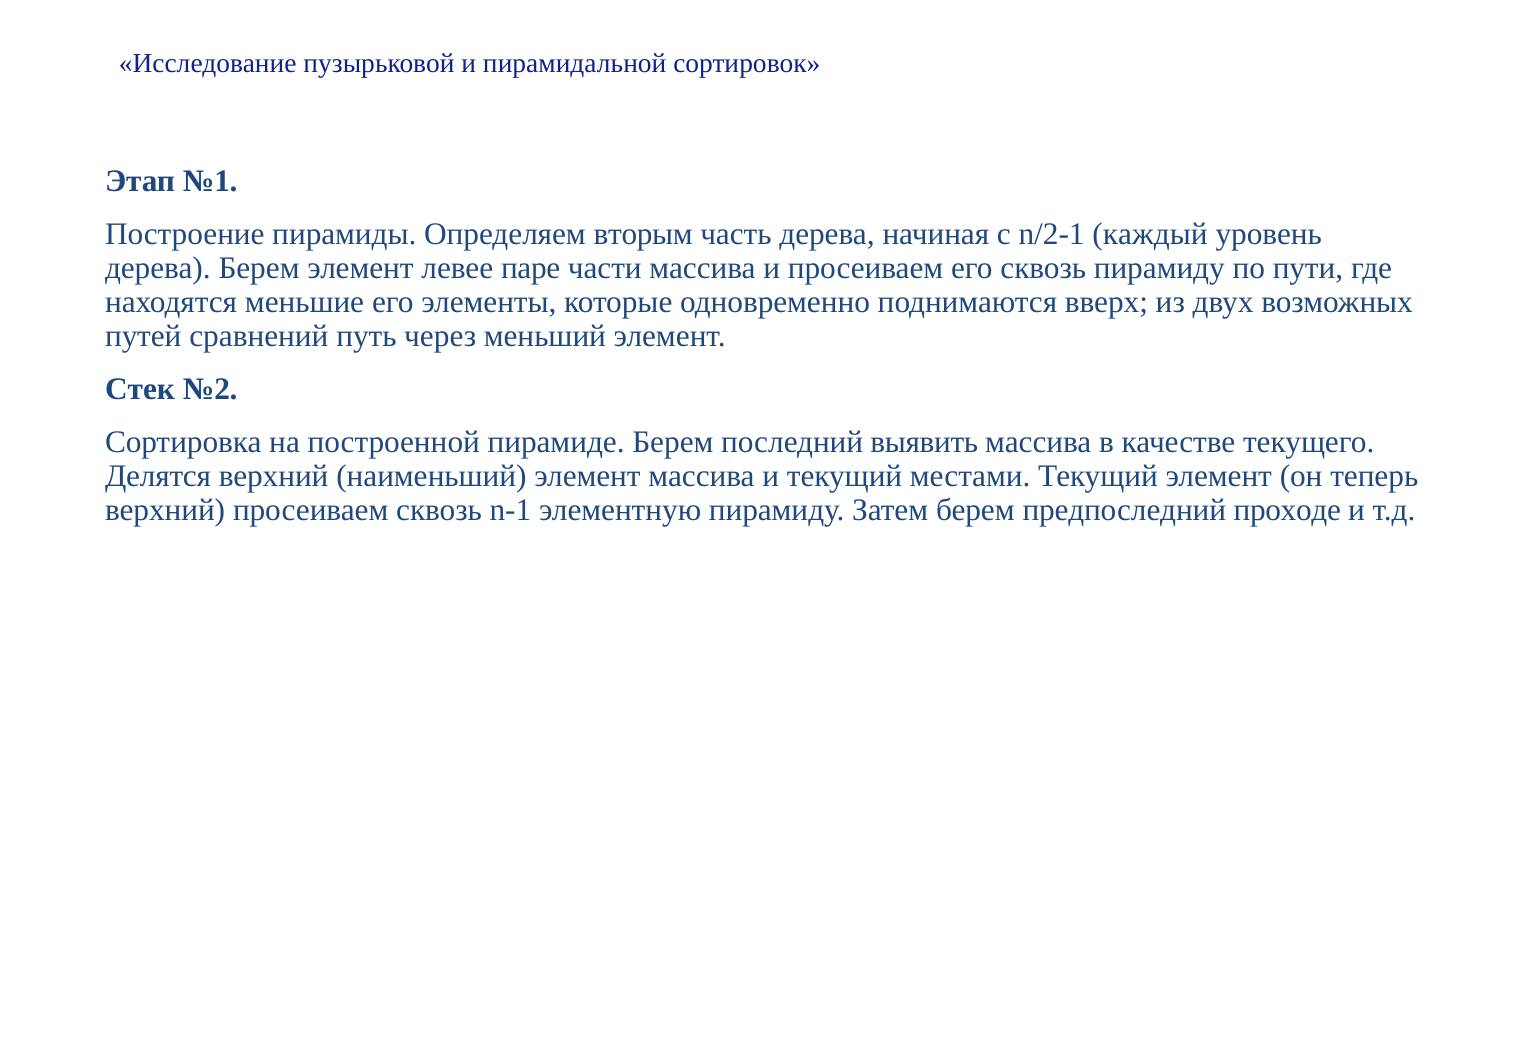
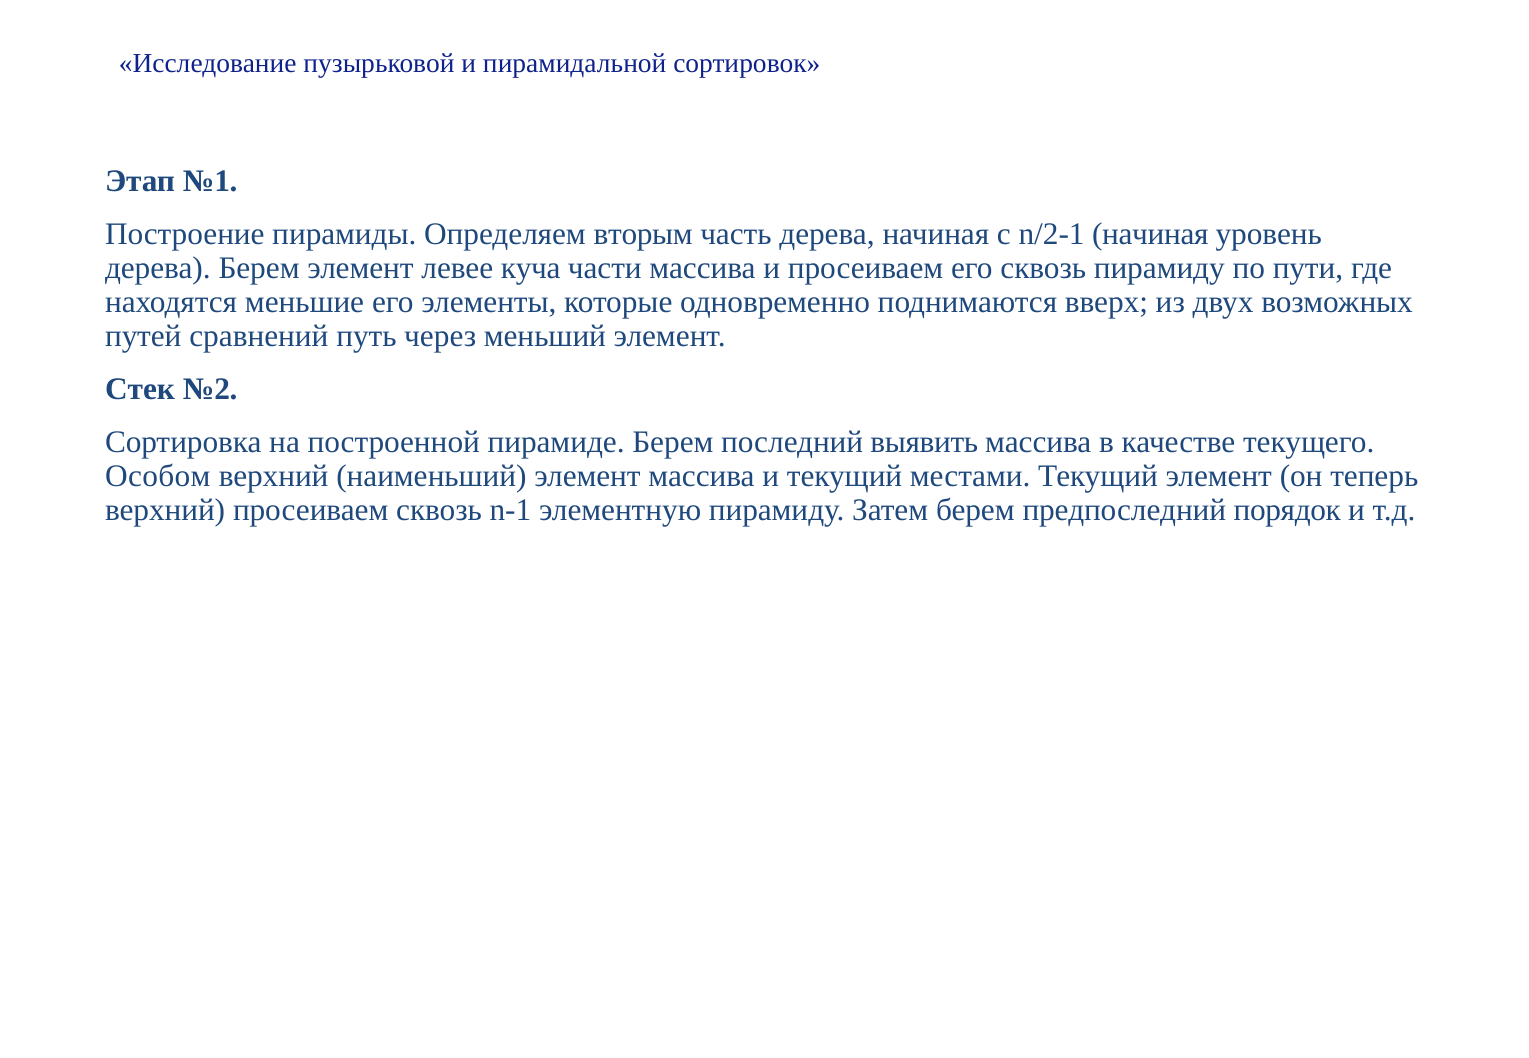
n/2-1 каждый: каждый -> начиная (1150, 234)
паре: паре -> куча (531, 268)
Делятся: Делятся -> Особом (158, 477)
проходе: проходе -> порядок (1287, 510)
